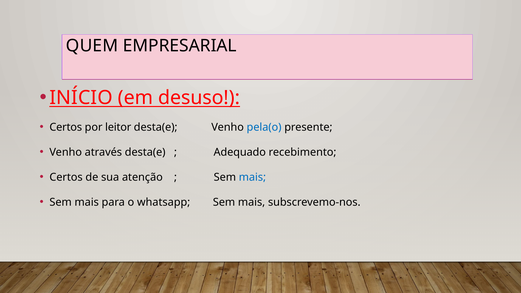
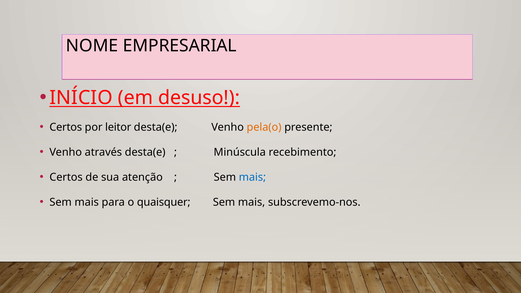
QUEM: QUEM -> NOME (92, 46)
pela(o colour: blue -> orange (264, 127)
Adequado: Adequado -> Minúscula (240, 152)
whatsapp: whatsapp -> quaisquer (164, 202)
